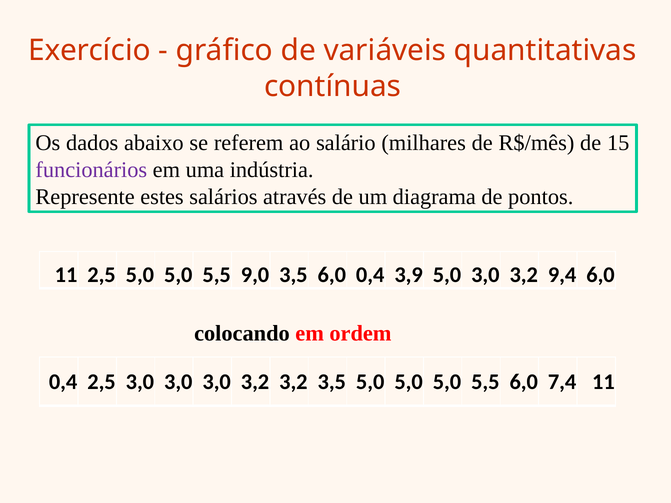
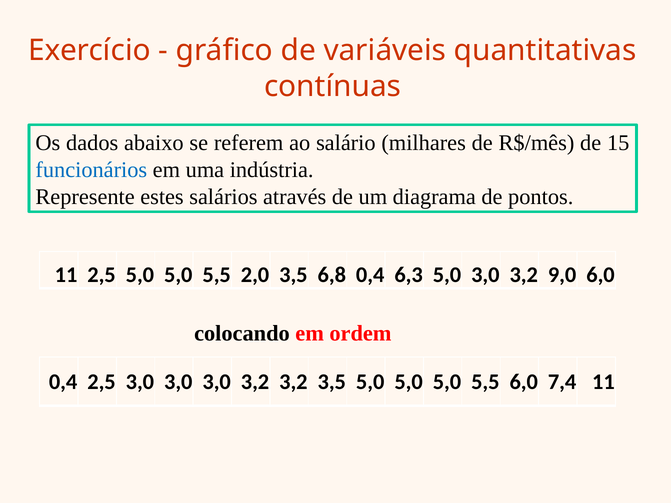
funcionários colour: purple -> blue (91, 170)
9,0: 9,0 -> 2,0 (255, 275)
3,5 6,0: 6,0 -> 6,8 (332, 275)
3,9: 3,9 -> 6,3 (409, 275)
9,4: 9,4 -> 9,0 (562, 275)
